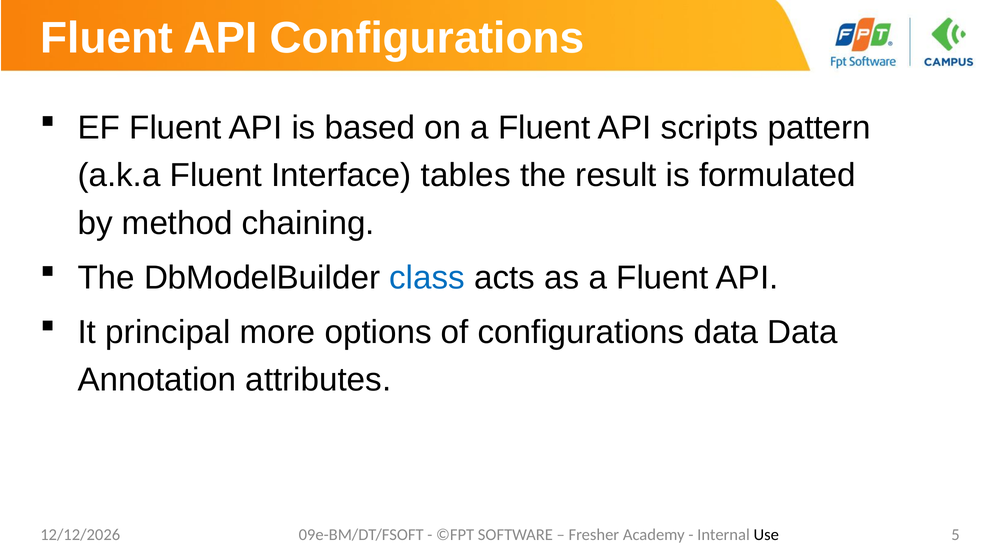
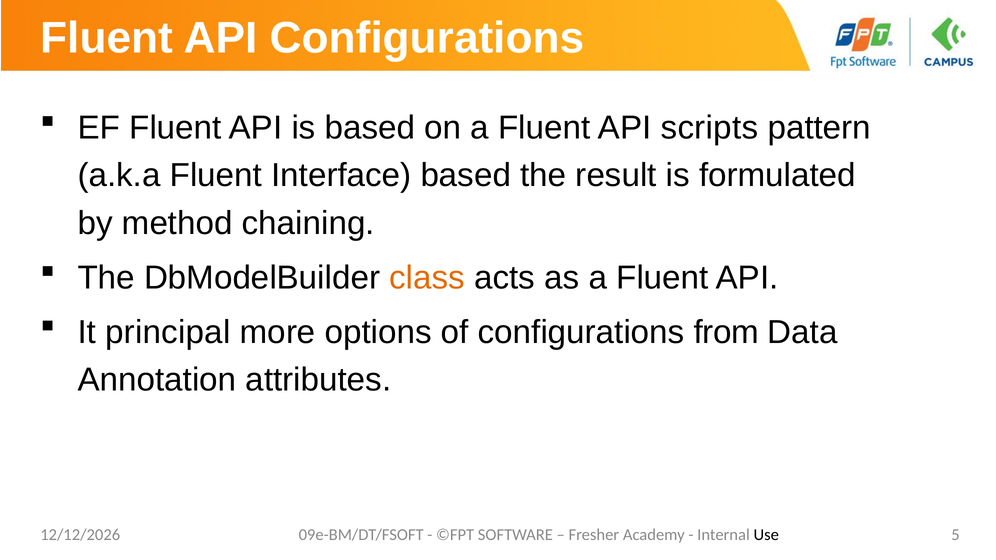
Interface tables: tables -> based (466, 176)
class colour: blue -> orange (427, 278)
configurations data: data -> from (726, 332)
